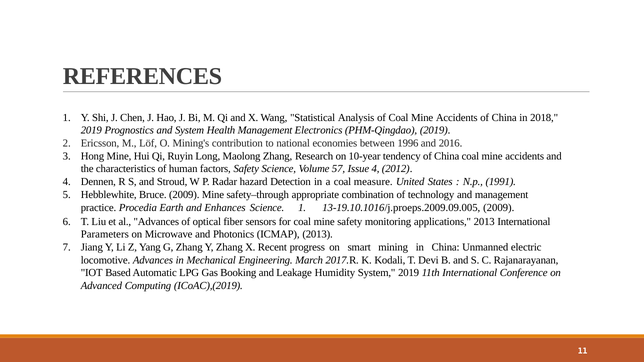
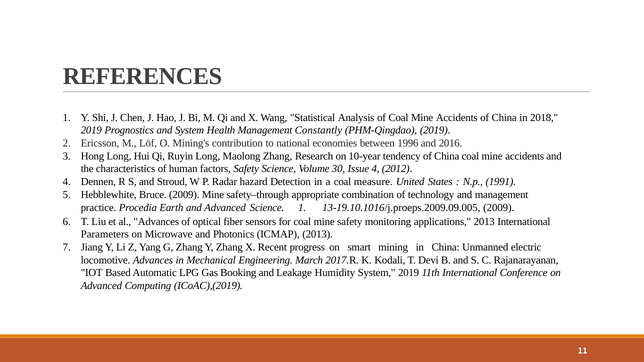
Electronics: Electronics -> Constantly (319, 130)
Hong Mine: Mine -> Long (119, 156)
57: 57 -> 30 (338, 169)
and Enhances: Enhances -> Advanced (225, 208)
